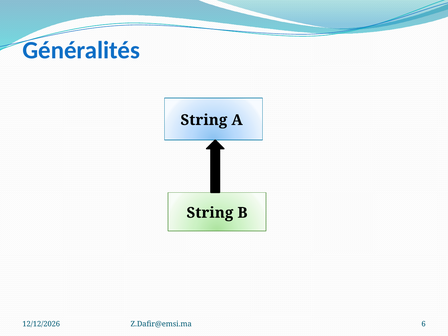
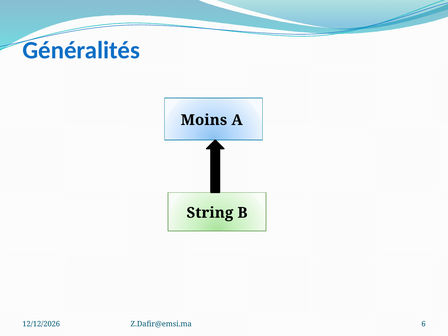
String: String -> Moins (204, 120)
